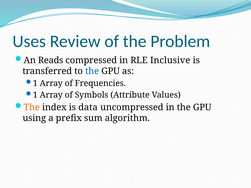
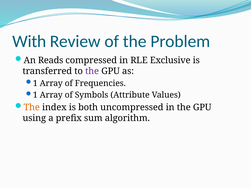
Uses: Uses -> With (29, 41)
Inclusive: Inclusive -> Exclusive (170, 60)
the colour: blue -> purple (92, 71)
data: data -> both (88, 107)
